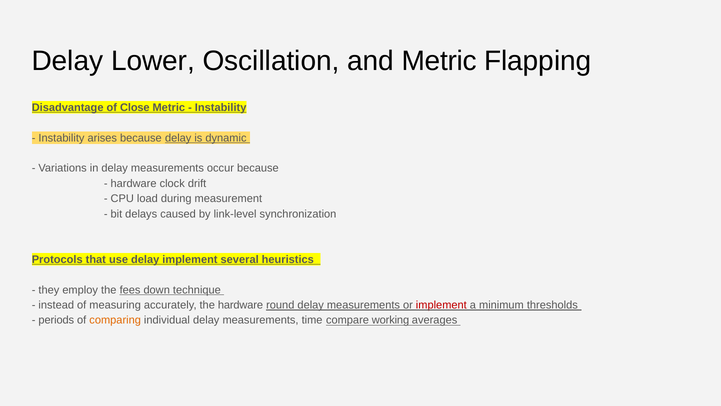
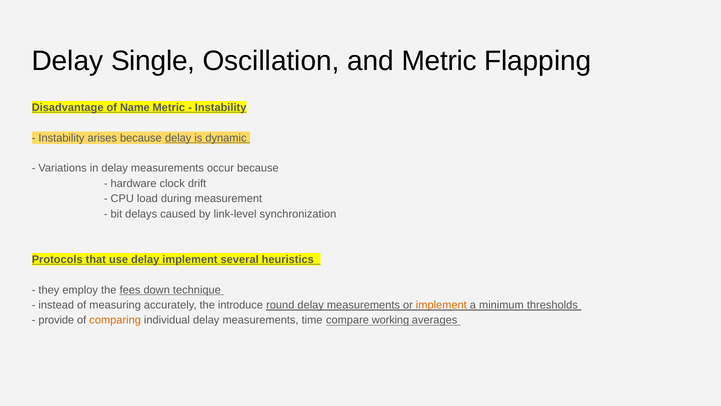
Lower: Lower -> Single (153, 61)
Close: Close -> Name (135, 107)
the hardware: hardware -> introduce (240, 305)
implement colour: red -> orange (441, 305)
periods: periods -> provide (56, 320)
